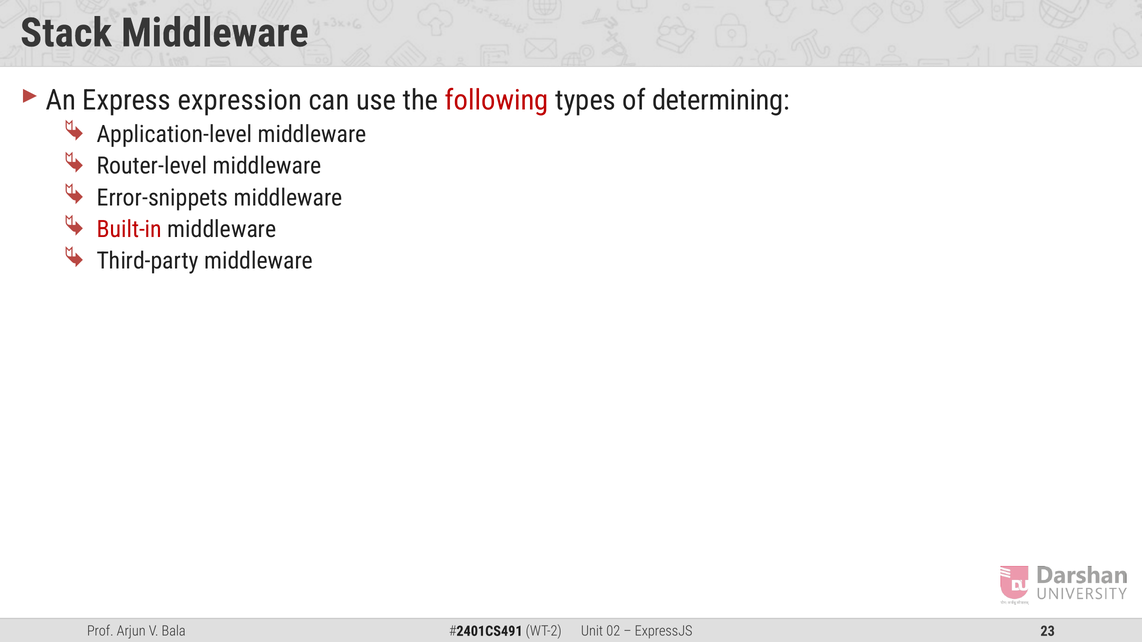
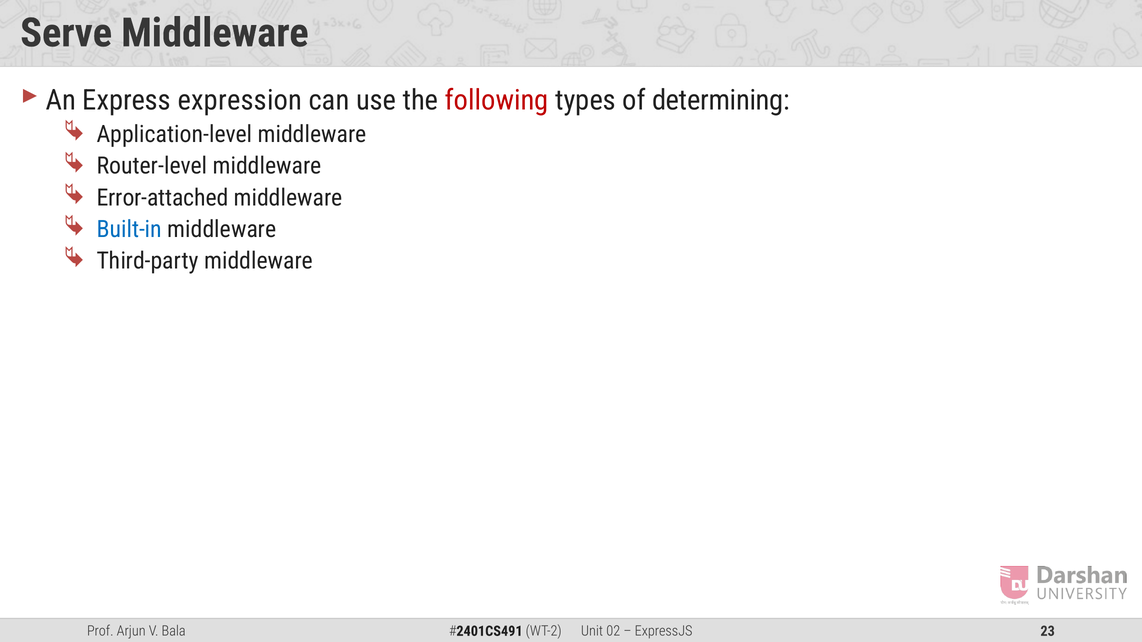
Stack: Stack -> Serve (66, 33)
Error-snippets: Error-snippets -> Error-attached (163, 198)
Built-in colour: red -> blue (129, 230)
